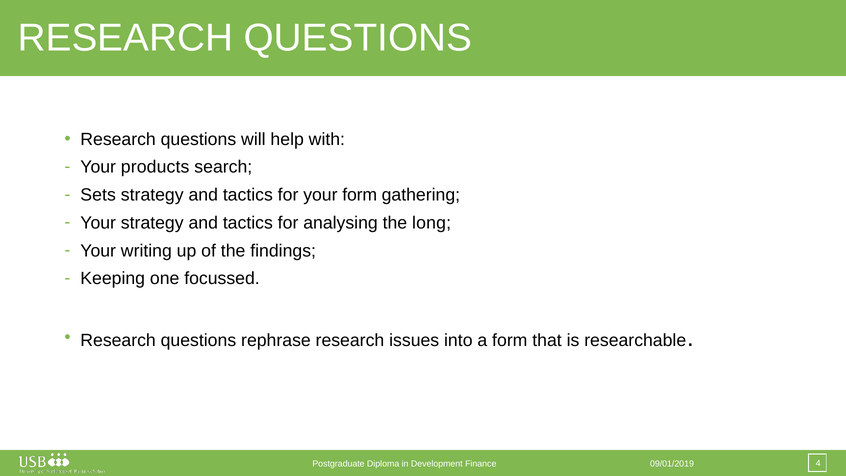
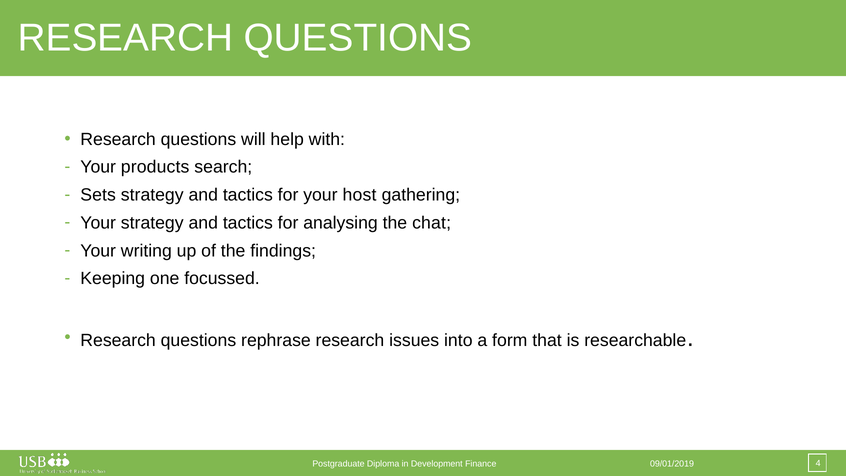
your form: form -> host (360, 195)
long: long -> chat (432, 223)
